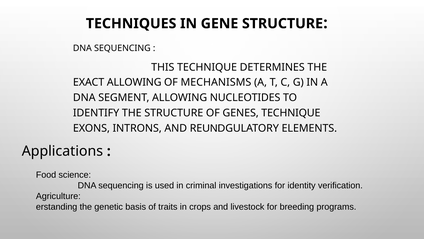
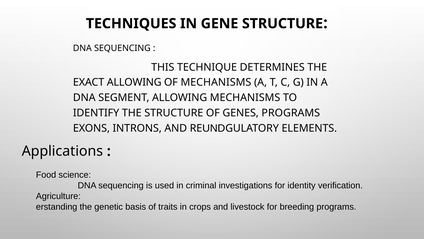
ALLOWING NUCLEOTIDES: NUCLEOTIDES -> MECHANISMS (245, 98)
GENES TECHNIQUE: TECHNIQUE -> PROGRAMS (291, 113)
